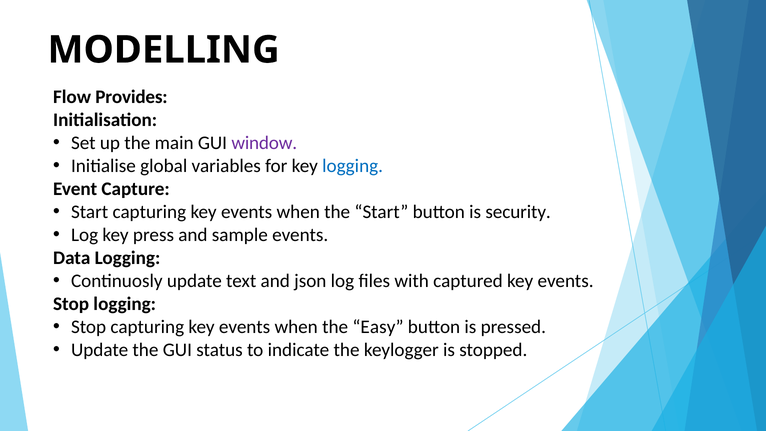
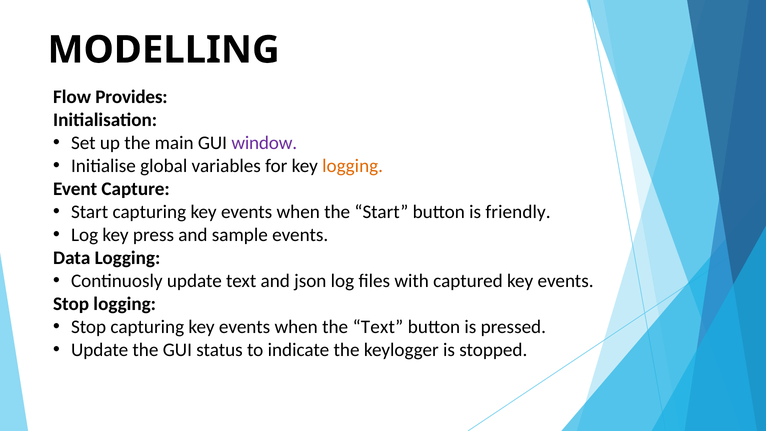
logging colour: blue -> orange (353, 166)
security: security -> friendly (518, 212)
the Easy: Easy -> Text (378, 327)
